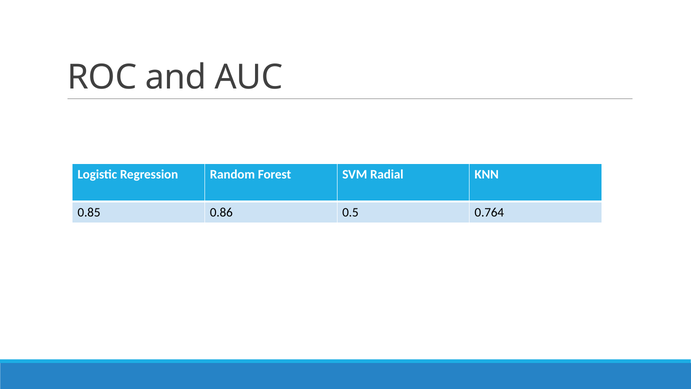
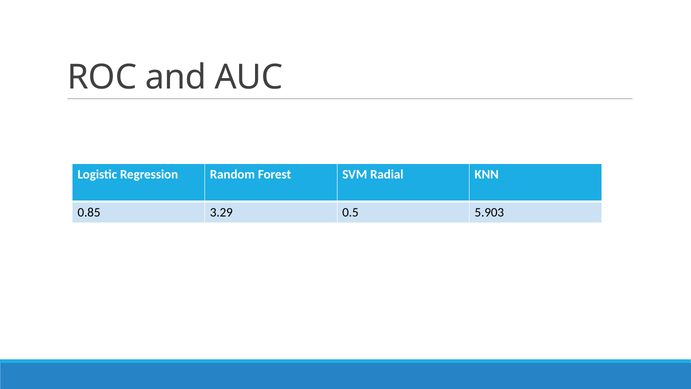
0.86: 0.86 -> 3.29 (221, 212)
0.764: 0.764 -> 5.903 (489, 212)
